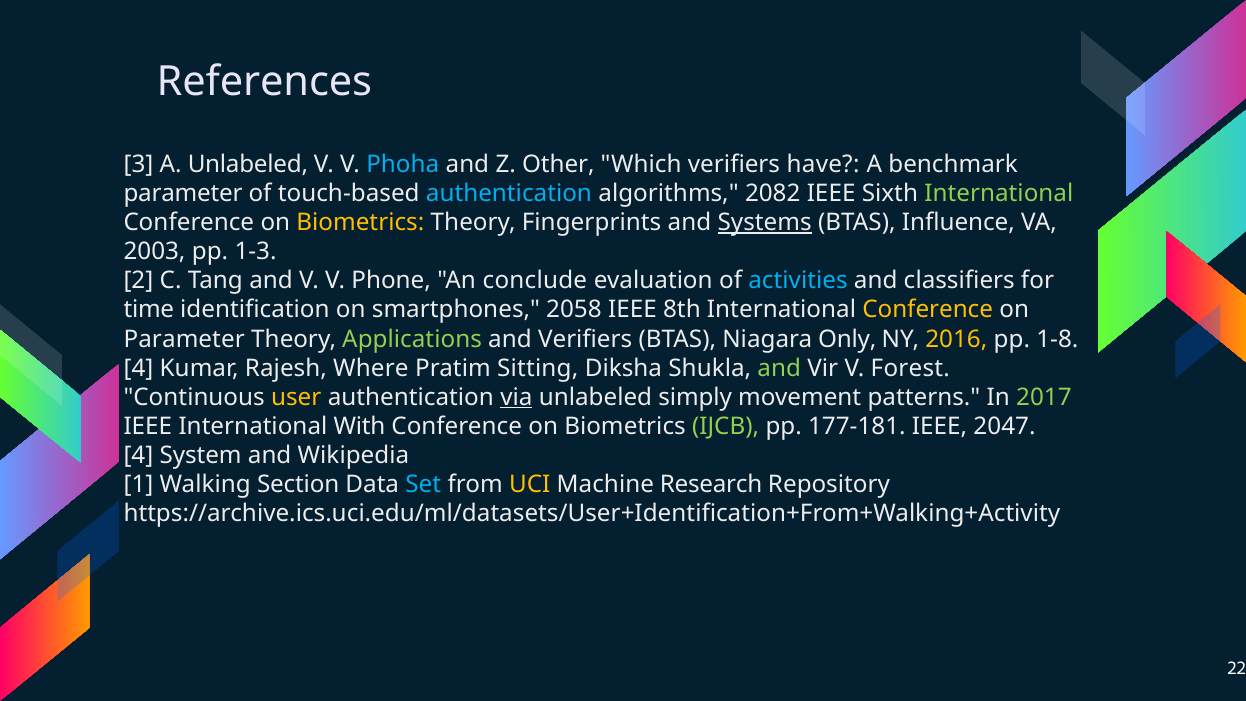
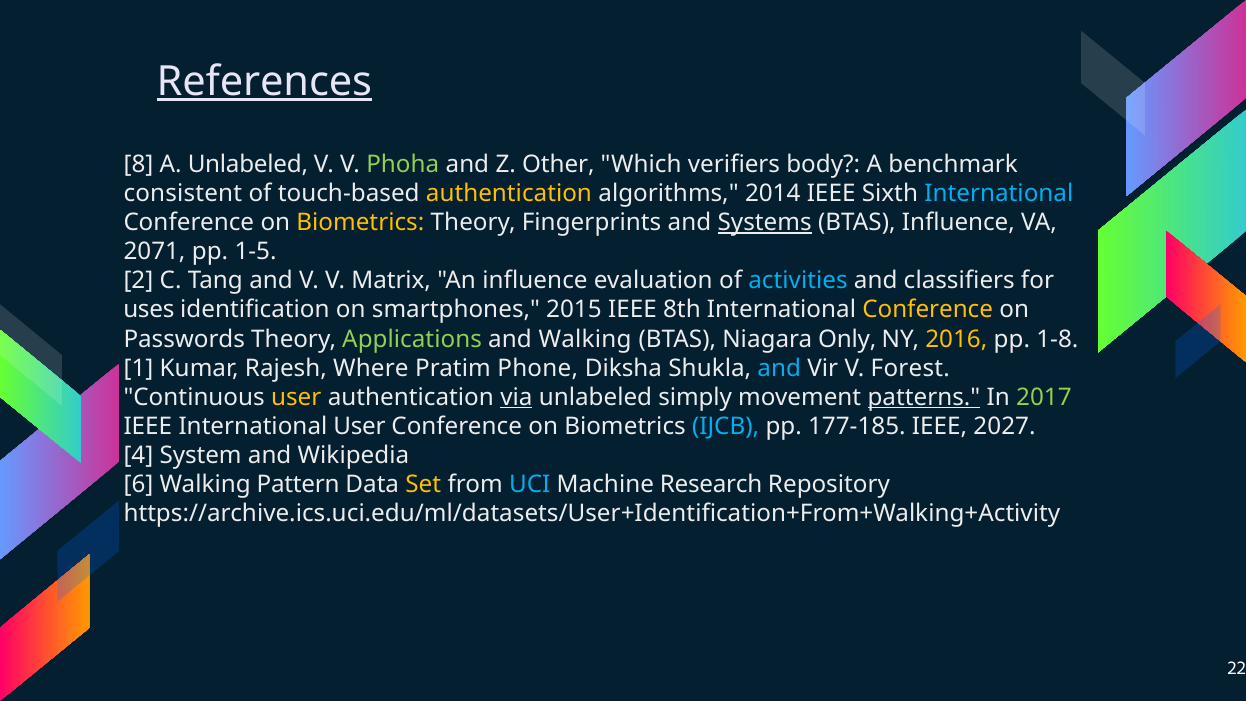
References underline: none -> present (264, 82)
3: 3 -> 8 (138, 164)
Phoha colour: light blue -> light green (403, 164)
have: have -> body (823, 164)
parameter: parameter -> consistent (183, 194)
authentication colour: light blue -> yellow (509, 194)
2082: 2082 -> 2014 (773, 194)
International colour: light green -> light blue (999, 194)
2003: 2003 -> 2071 (155, 252)
1-3: 1-3 -> 1-5 (256, 252)
Phone: Phone -> Matrix (391, 281)
An conclude: conclude -> influence (535, 281)
time: time -> uses (149, 310)
2058: 2058 -> 2015 (574, 310)
Parameter: Parameter -> Passwords (184, 339)
and Verifiers: Verifiers -> Walking (585, 339)
4: 4 -> 1 (138, 368)
Sitting: Sitting -> Phone (538, 368)
and colour: light green -> light blue (779, 368)
patterns underline: none -> present (924, 397)
International With: With -> User (359, 426)
IJCB colour: light green -> light blue (726, 426)
177-181: 177-181 -> 177-185 (857, 426)
2047: 2047 -> 2027 (1005, 426)
1: 1 -> 6 (138, 484)
Section: Section -> Pattern (298, 484)
Set colour: light blue -> yellow (423, 484)
UCI colour: yellow -> light blue (530, 484)
